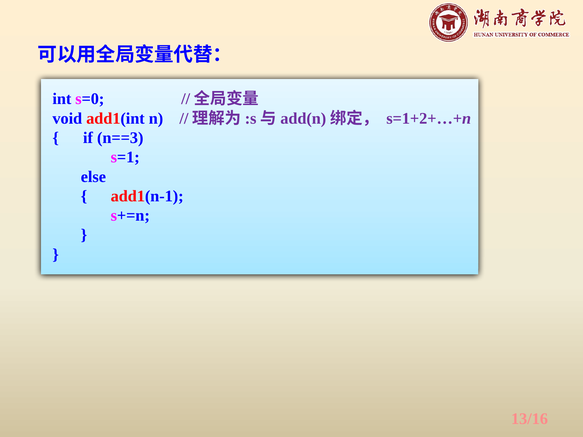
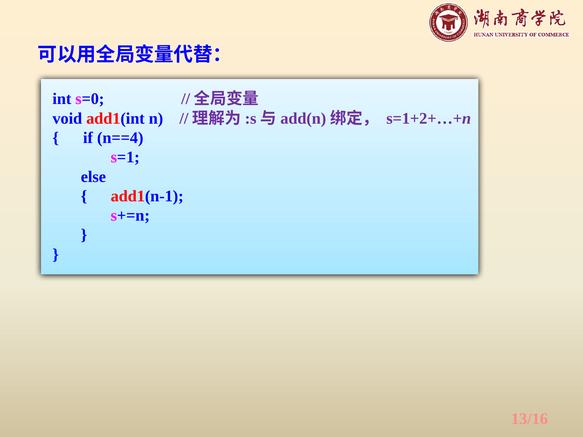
n==3: n==3 -> n==4 (120, 138)
